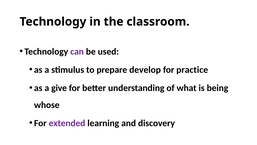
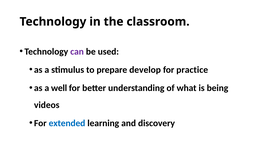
give: give -> well (59, 88)
whose: whose -> videos (47, 105)
extended colour: purple -> blue (67, 123)
